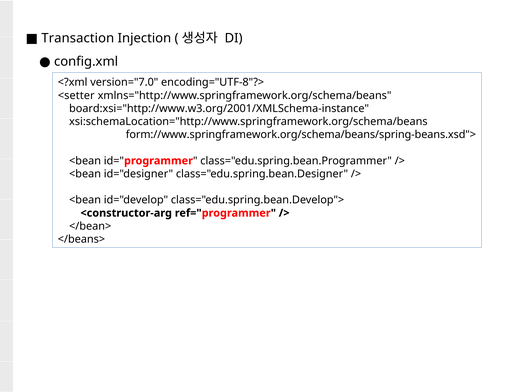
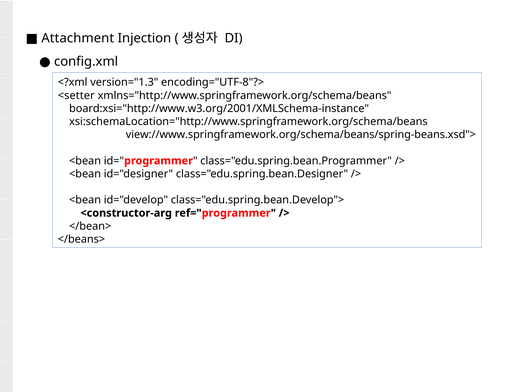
Transaction: Transaction -> Attachment (78, 38)
version="7.0: version="7.0 -> version="1.3 (124, 82)
form://www.springframework.org/schema/beans/spring-beans.xsd">: form://www.springframework.org/schema/beans/spring-beans.xsd"> -> view://www.springframework.org/schema/beans/spring-beans.xsd"> (301, 135)
